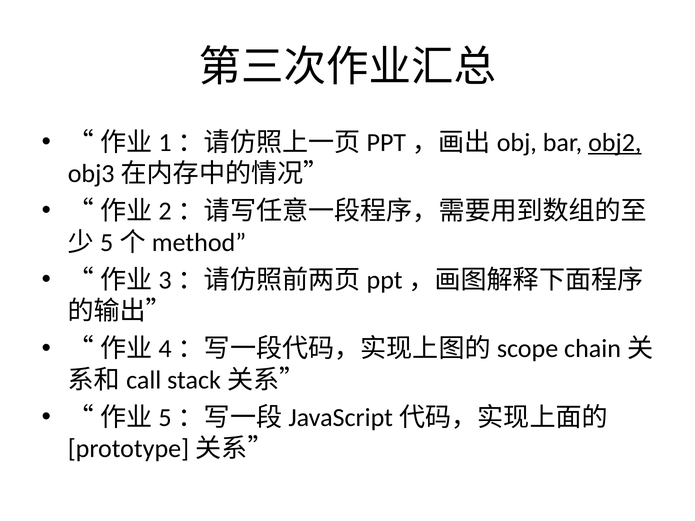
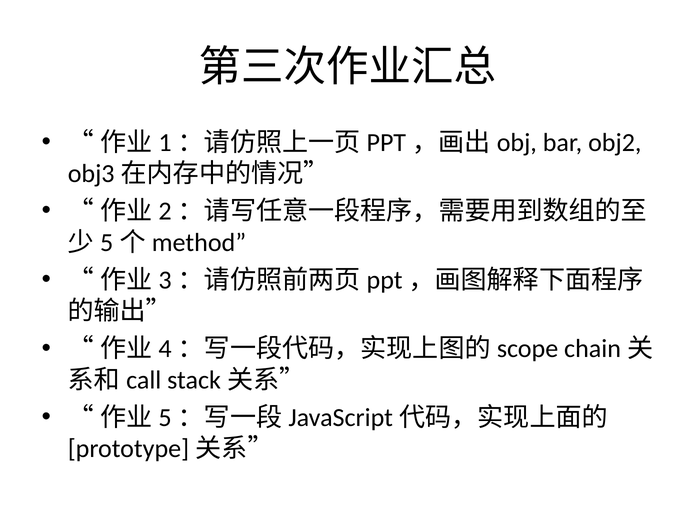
obj2 underline: present -> none (615, 143)
